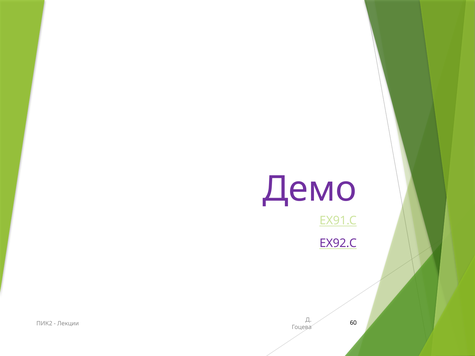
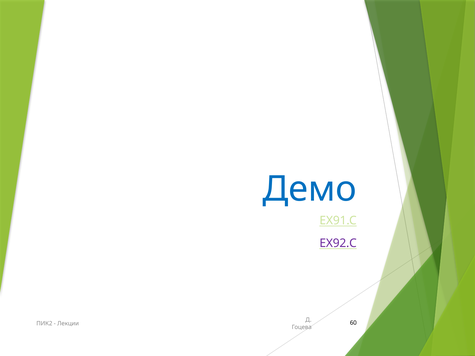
Демо colour: purple -> blue (310, 189)
